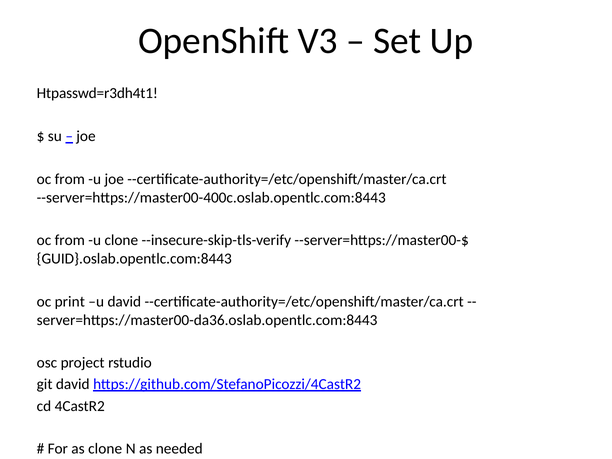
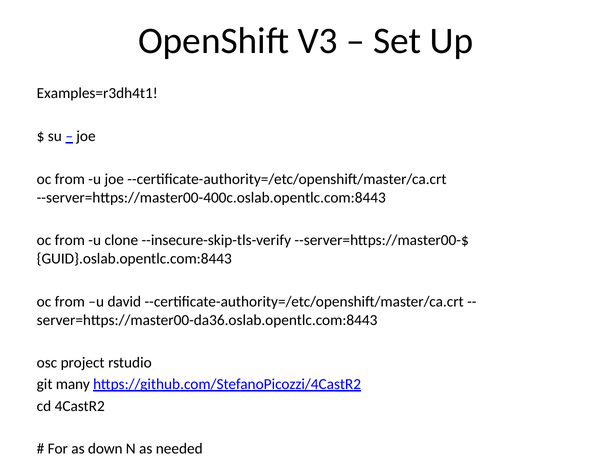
Htpasswd=r3dh4t1: Htpasswd=r3dh4t1 -> Examples=r3dh4t1 (97, 93)
print: print -> from (70, 302)
git david: david -> many (73, 384)
as clone: clone -> down (105, 449)
